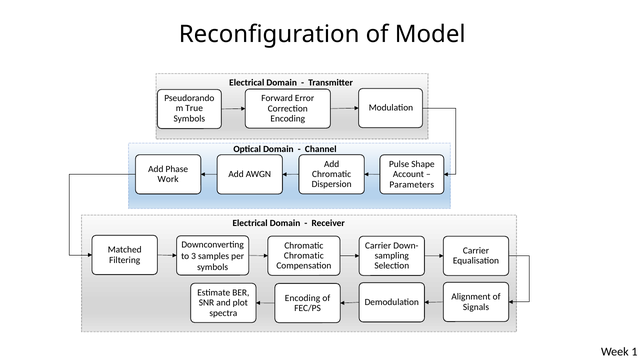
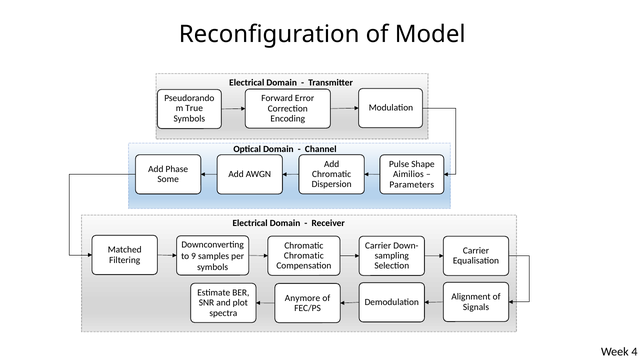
Account: Account -> Aimilios (408, 174)
Work: Work -> Some (168, 179)
3: 3 -> 9 (194, 256)
Encoding: Encoding -> Anymore (303, 298)
1: 1 -> 4 (634, 352)
